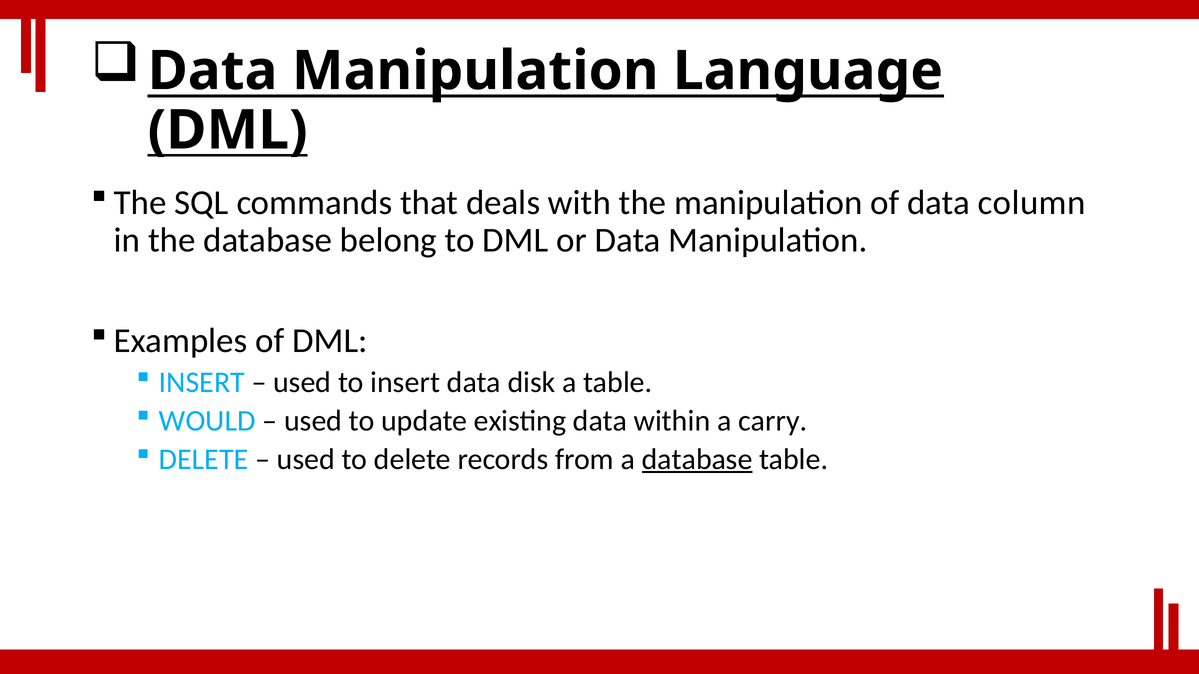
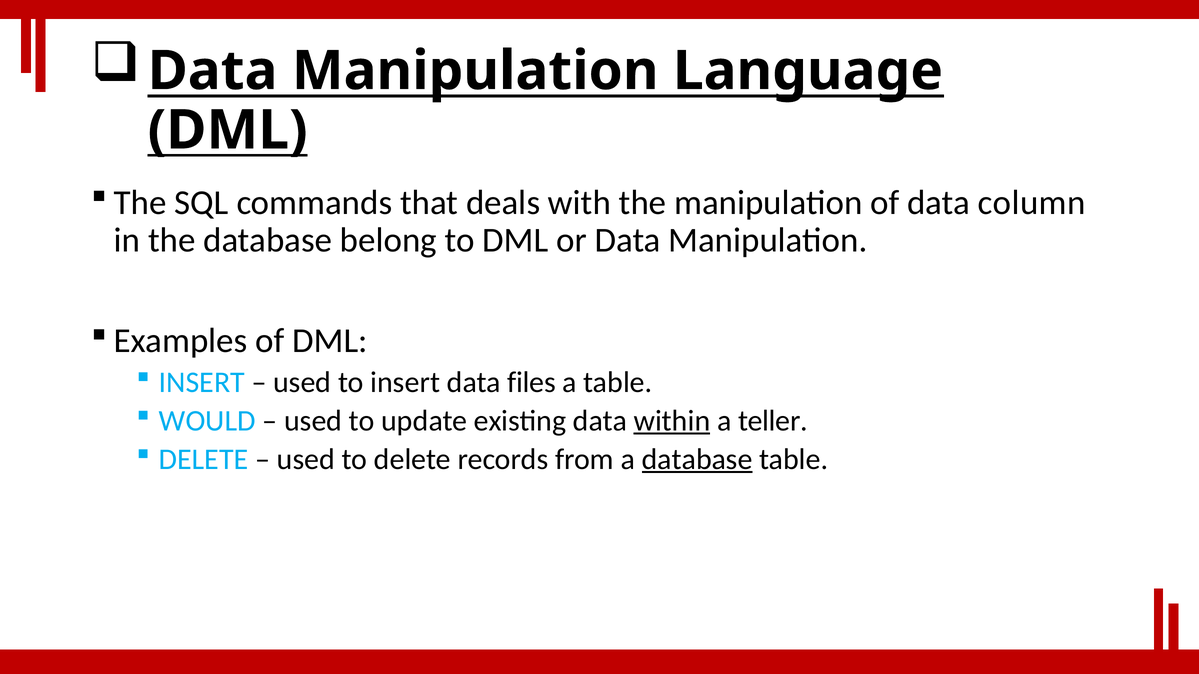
disk: disk -> files (532, 382)
within underline: none -> present (672, 421)
carry: carry -> teller (773, 421)
